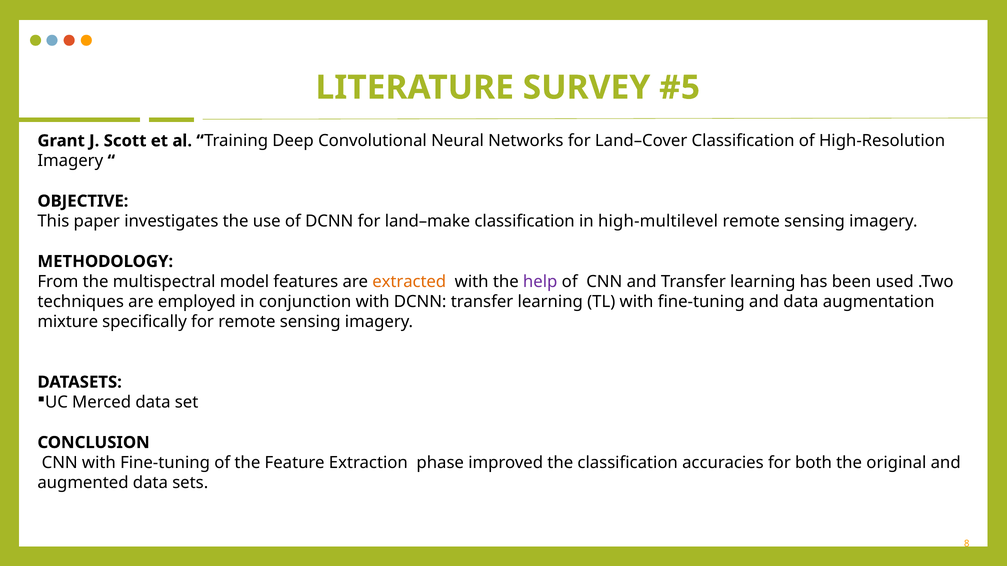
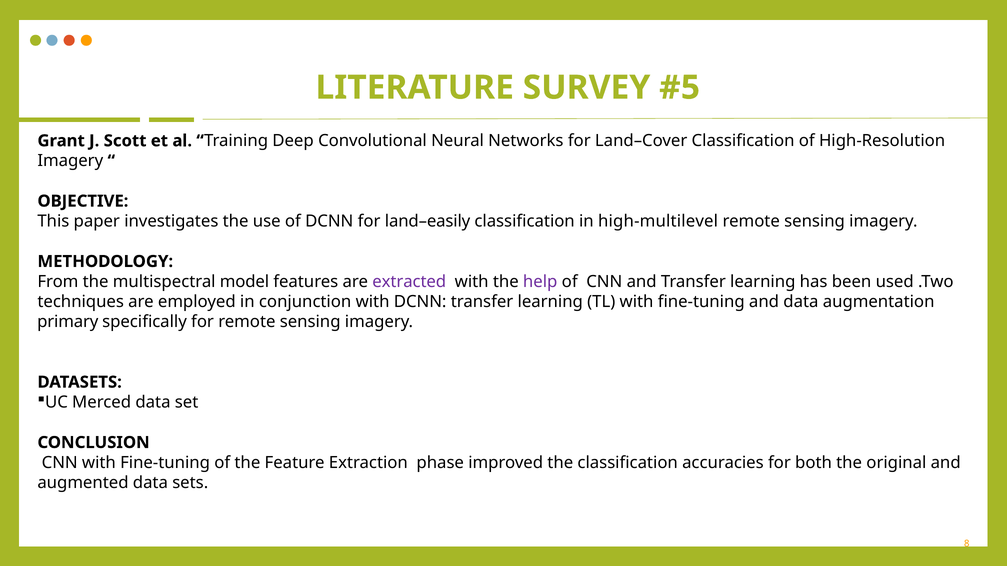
land–make: land–make -> land–easily (428, 221)
extracted colour: orange -> purple (409, 282)
mixture: mixture -> primary (68, 322)
